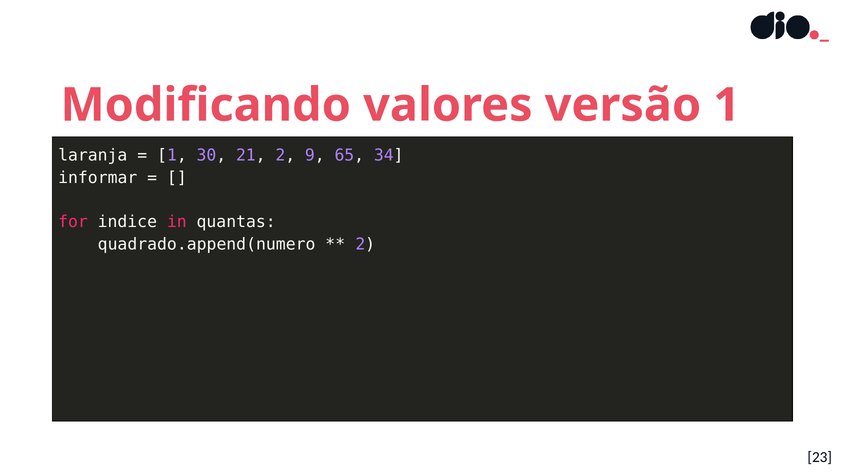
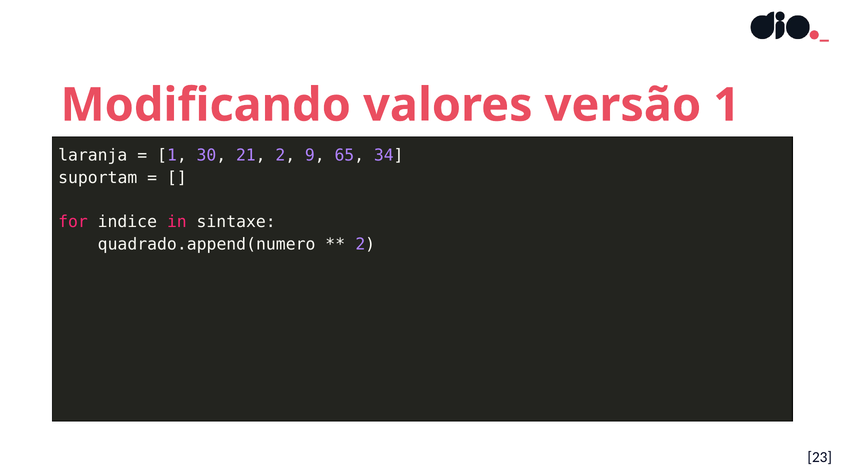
informar: informar -> suportam (98, 178)
quantas: quantas -> sintaxe (236, 222)
